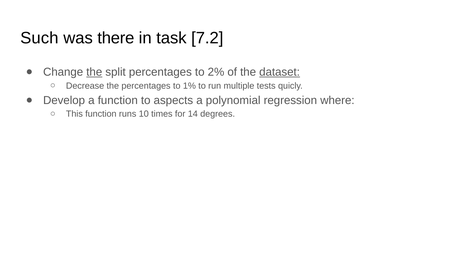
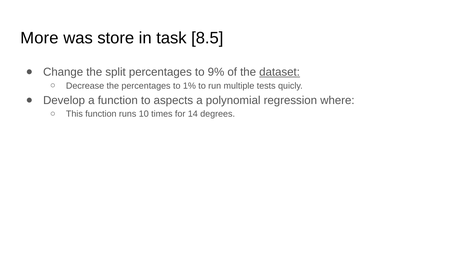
Such: Such -> More (39, 38)
there: there -> store (116, 38)
7.2: 7.2 -> 8.5 (207, 38)
the underline: present -> none (94, 72)
2%: 2% -> 9% (216, 72)
